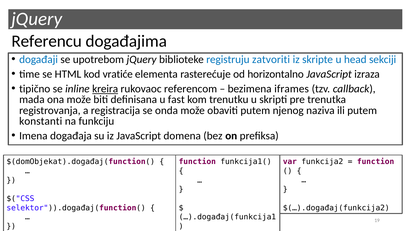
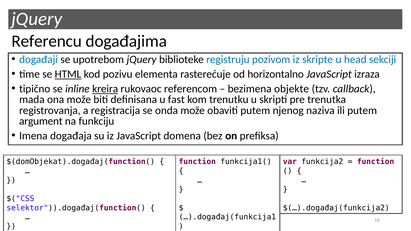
zatvoriti: zatvoriti -> pozivom (271, 60)
HTML underline: none -> present (68, 74)
vratiće: vratiće -> pozivu (118, 74)
iframes: iframes -> objekte (292, 89)
konstanti: konstanti -> argument (41, 121)
